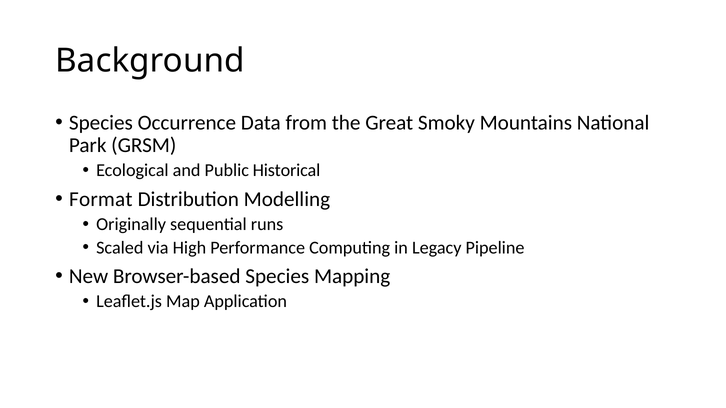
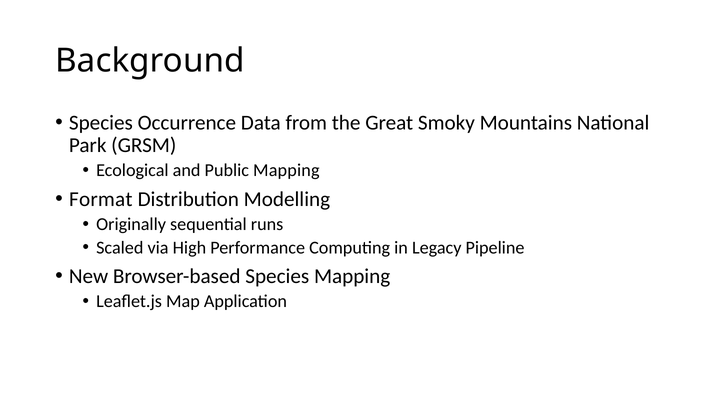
Public Historical: Historical -> Mapping (286, 171)
